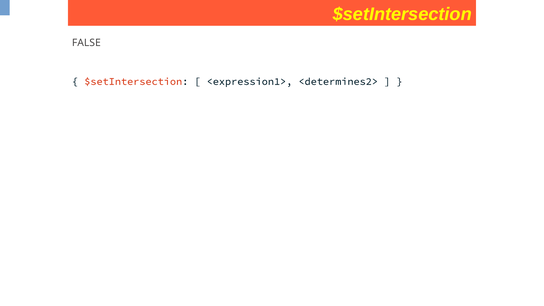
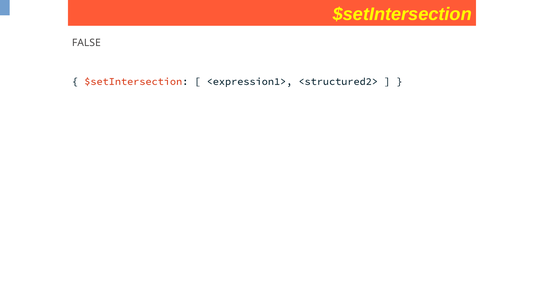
<determines2>: <determines2> -> <structured2> (338, 81)
